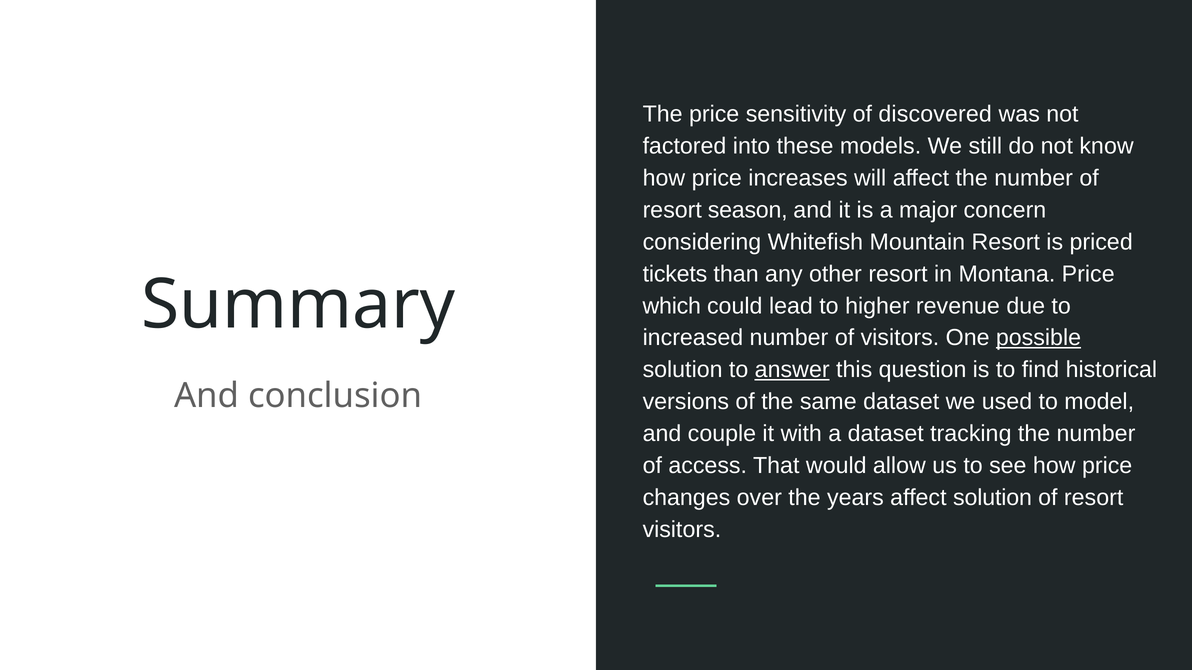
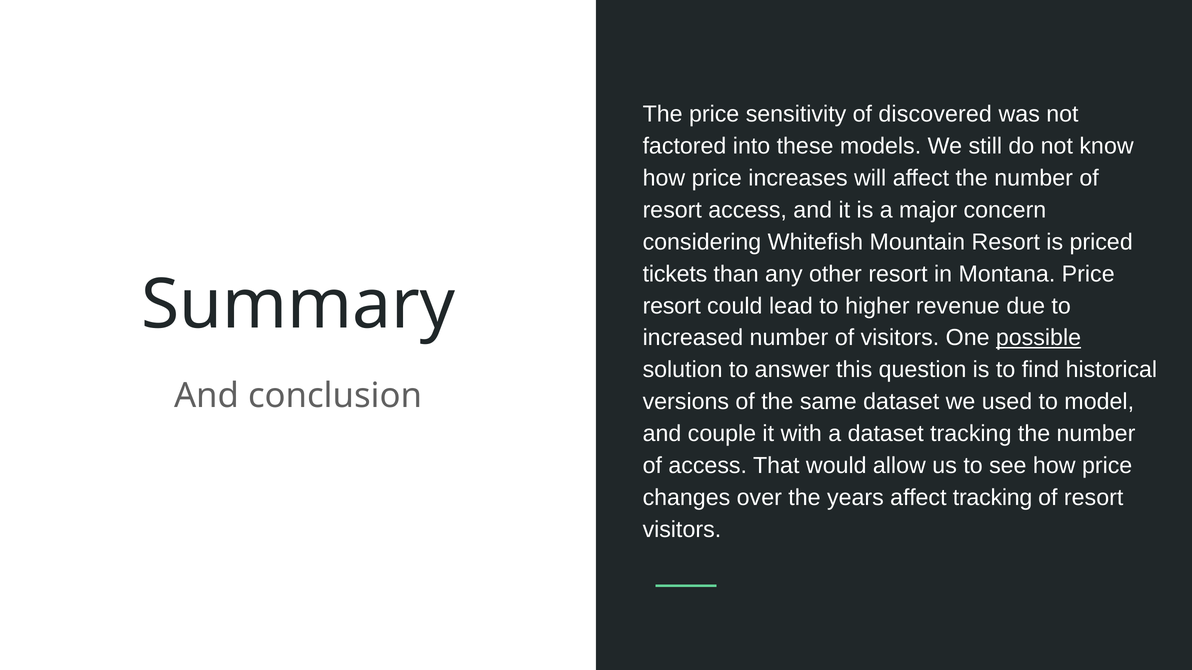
resort season: season -> access (748, 210)
which: which -> resort (672, 306)
answer underline: present -> none (792, 370)
affect solution: solution -> tracking (993, 498)
